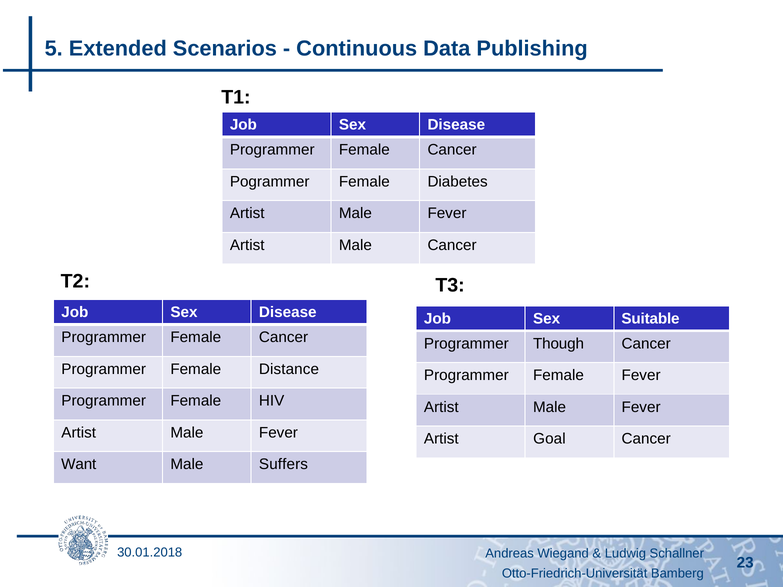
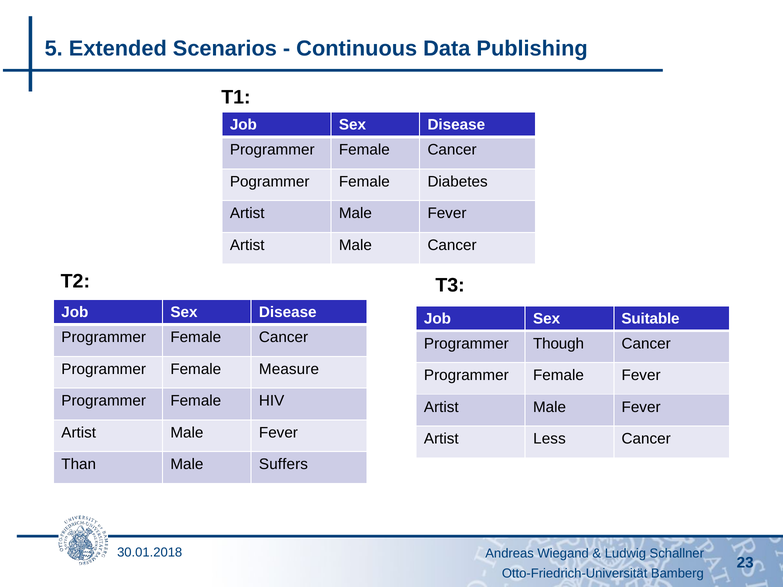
Distance: Distance -> Measure (289, 369)
Goal: Goal -> Less (549, 439)
Want: Want -> Than (79, 464)
